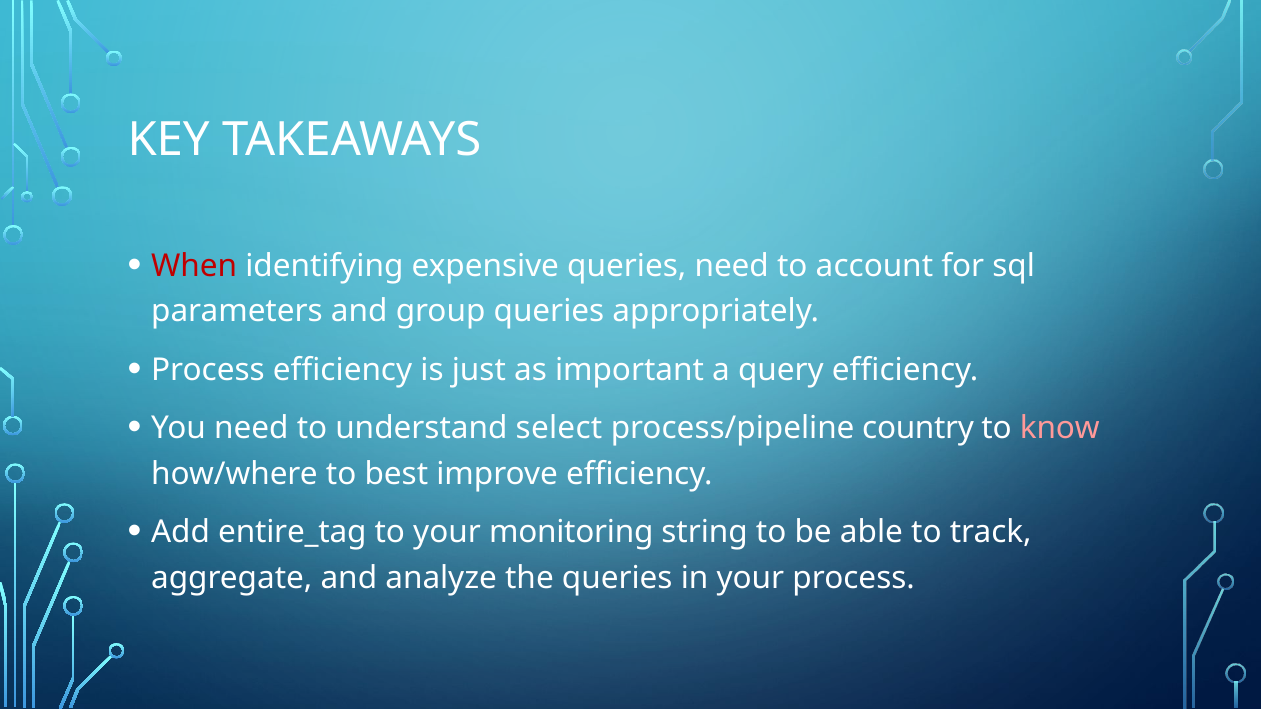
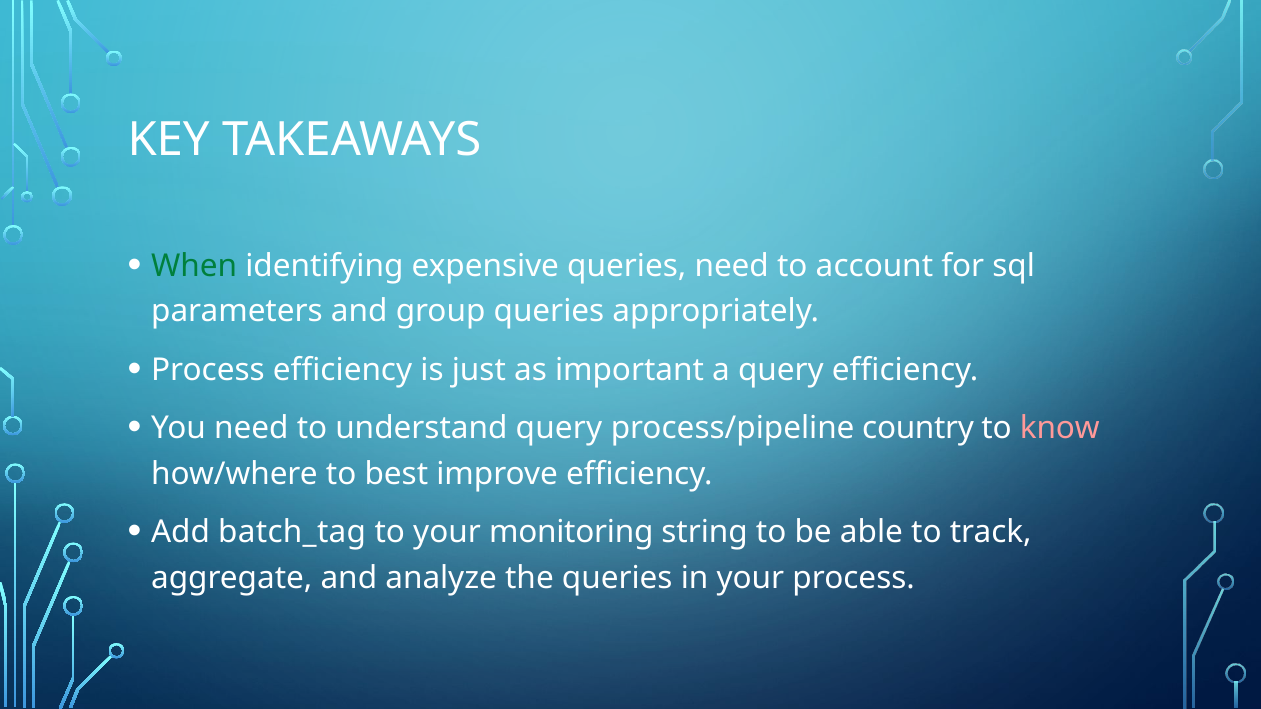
When colour: red -> green (194, 266)
understand select: select -> query (559, 429)
entire_tag: entire_tag -> batch_tag (292, 532)
